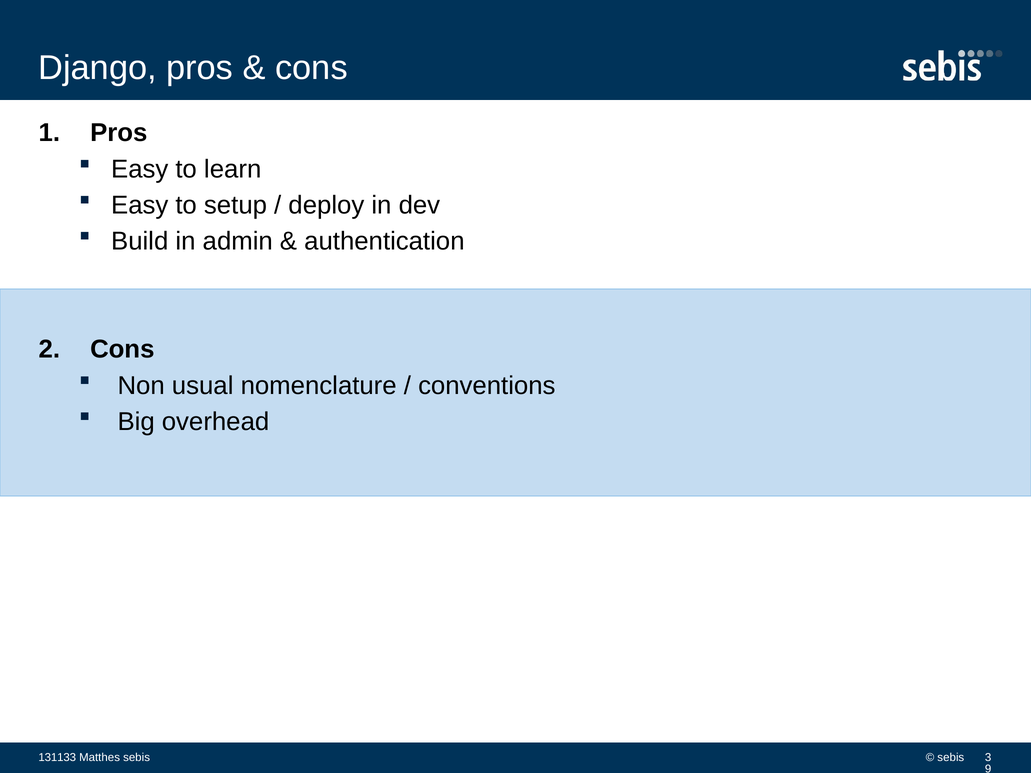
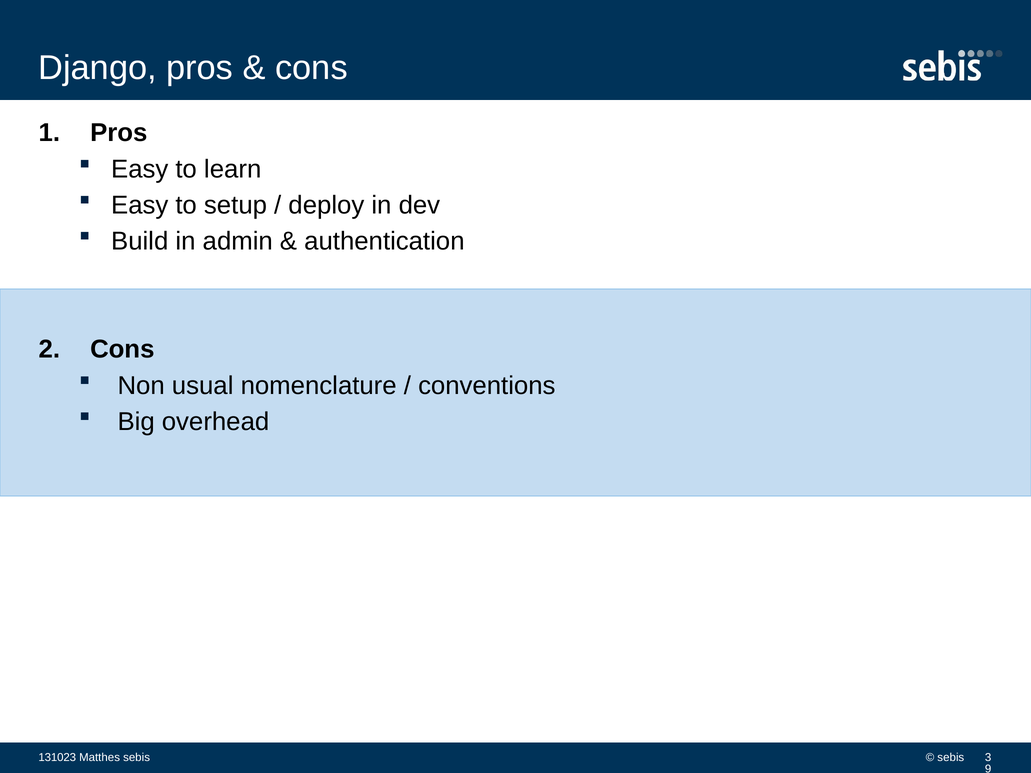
131133: 131133 -> 131023 (57, 758)
